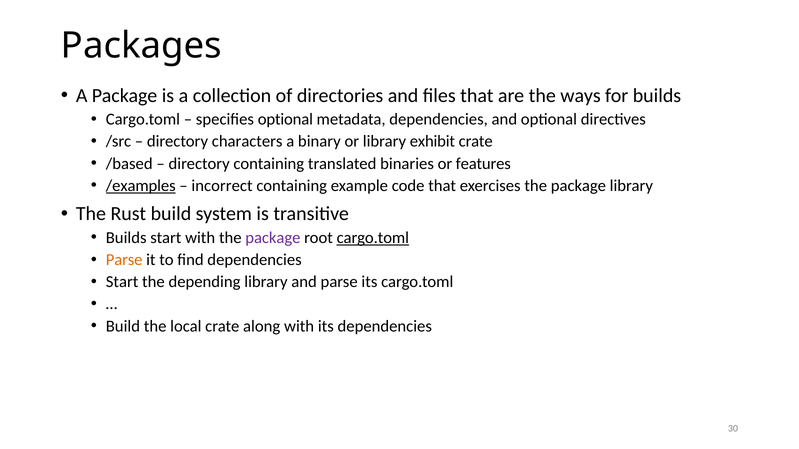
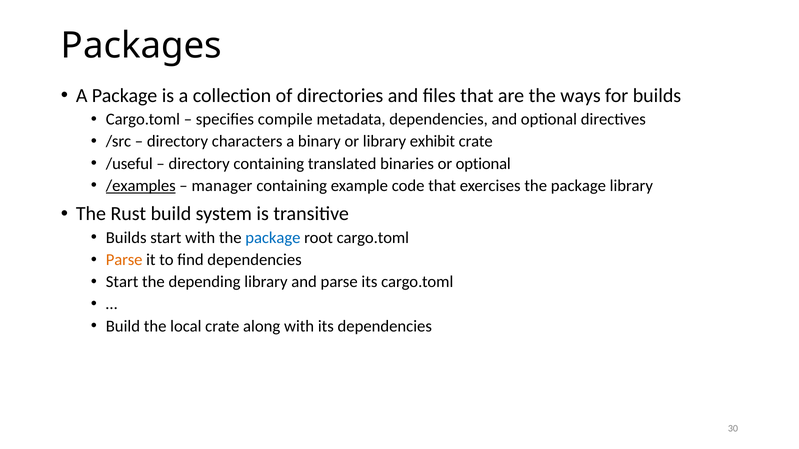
specifies optional: optional -> compile (285, 119)
/based: /based -> /useful (129, 164)
or features: features -> optional (483, 164)
incorrect: incorrect -> manager (222, 186)
package colour: purple -> blue (273, 238)
cargo.toml underline: present -> none (373, 238)
